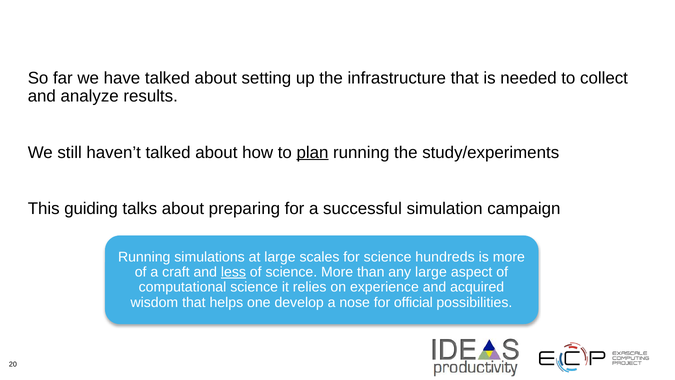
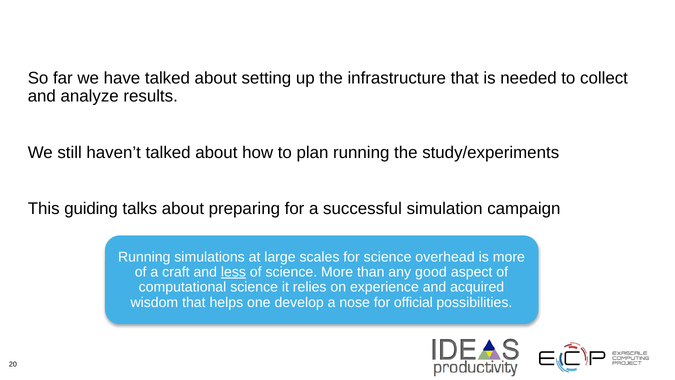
plan underline: present -> none (313, 152)
hundreds: hundreds -> overhead (445, 257)
any large: large -> good (431, 272)
